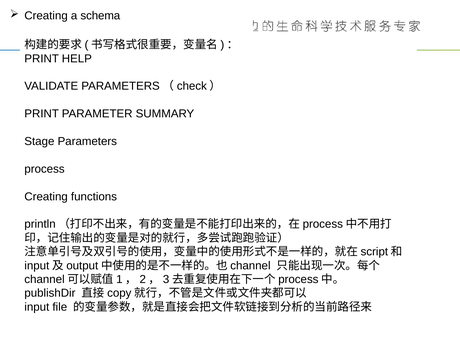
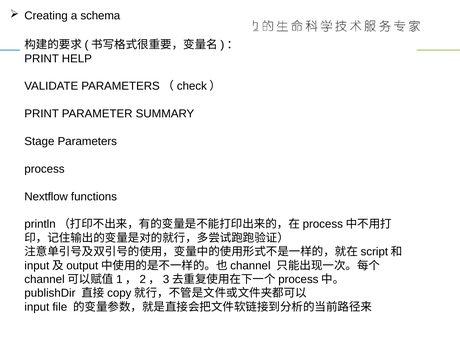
Creating: Creating -> Nextflow (46, 197)
